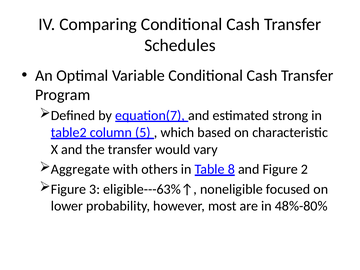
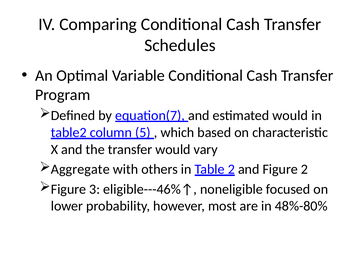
estimated strong: strong -> would (290, 115)
Table 8: 8 -> 2 (231, 169)
eligible---63%↑: eligible---63%↑ -> eligible---46%↑ (150, 189)
